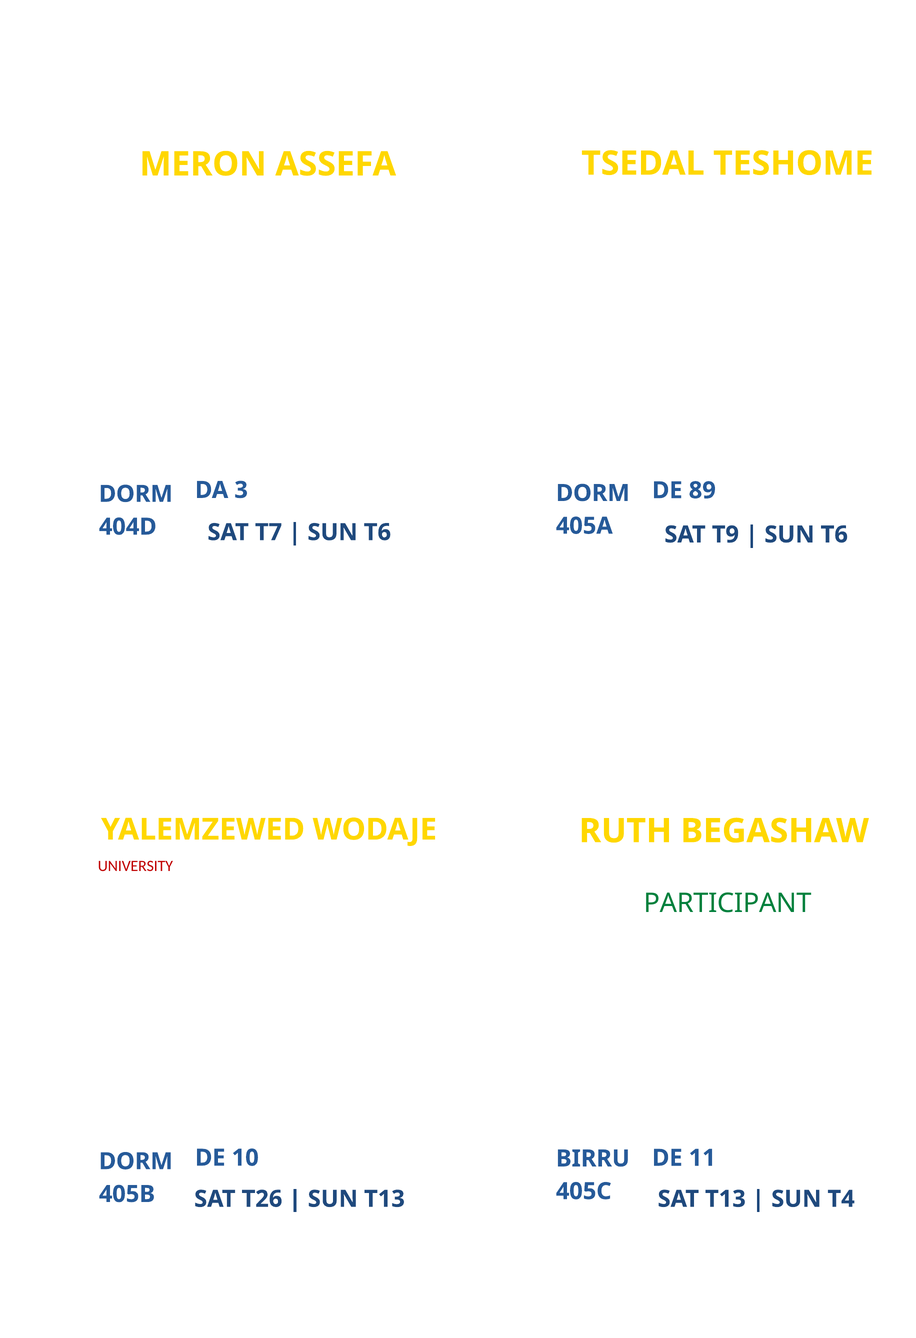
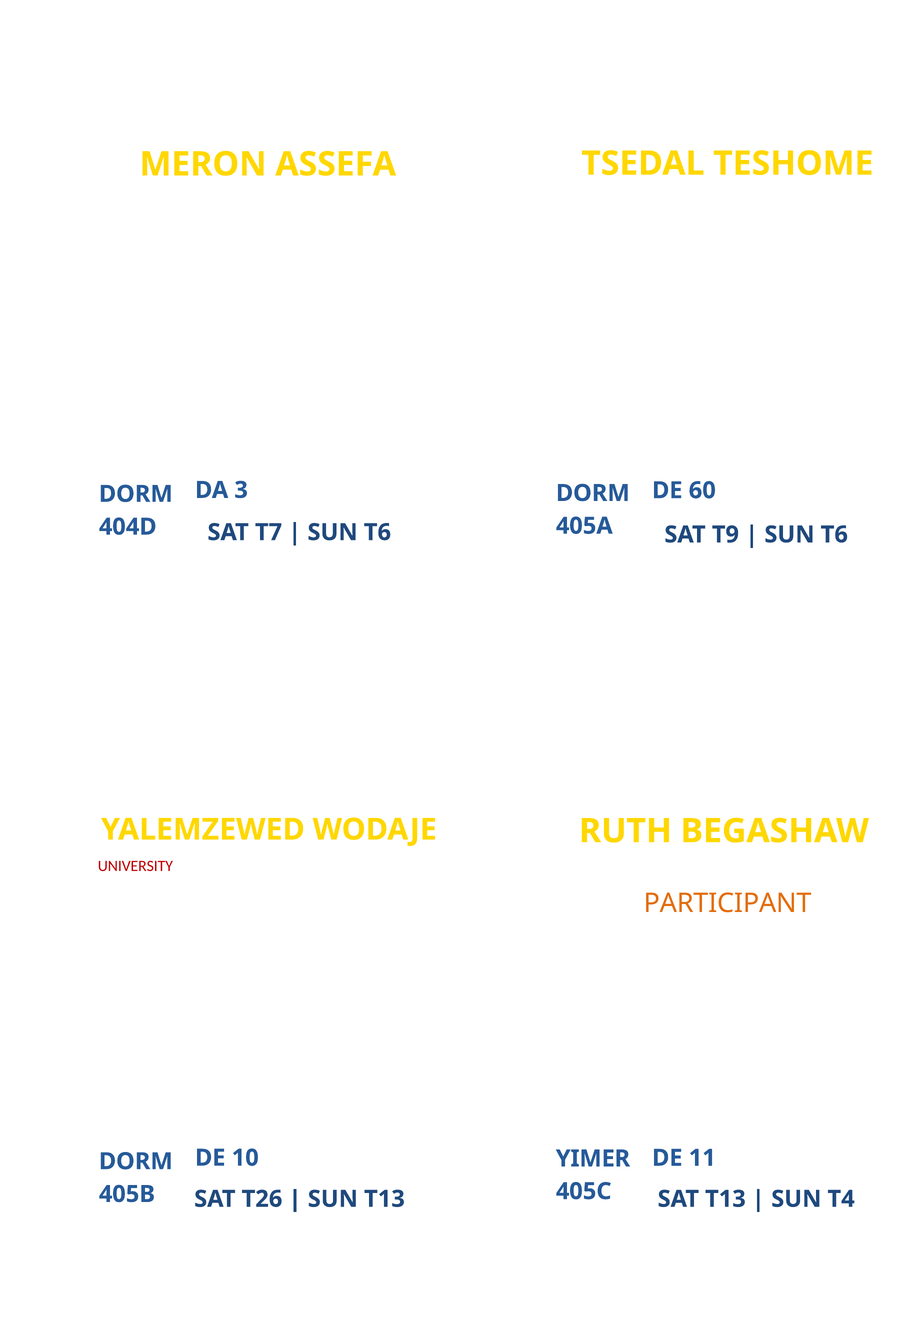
89: 89 -> 60 (702, 490)
PARTICIPANT colour: green -> orange (728, 903)
BIRRU: BIRRU -> YIMER (593, 1158)
